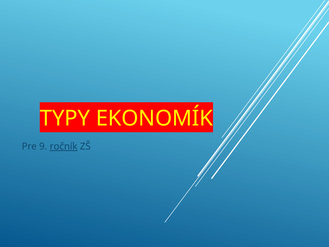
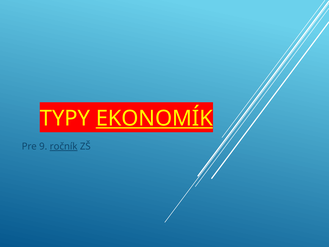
EKONOMÍK underline: none -> present (154, 118)
